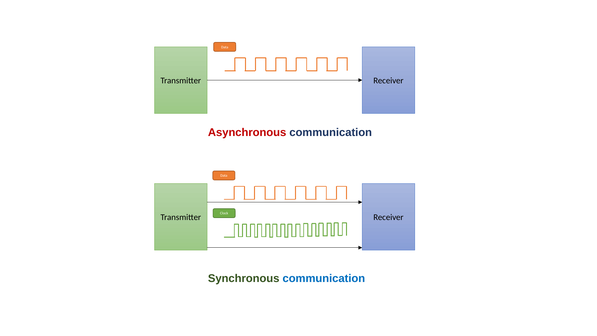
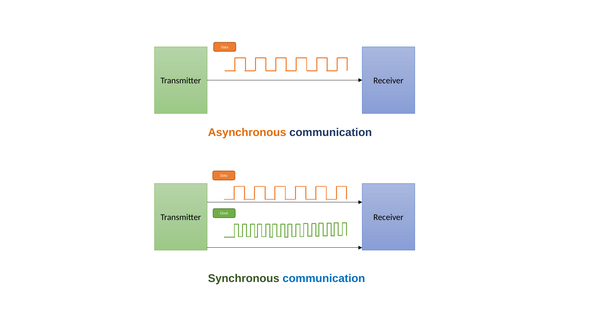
Asynchronous colour: red -> orange (247, 132)
